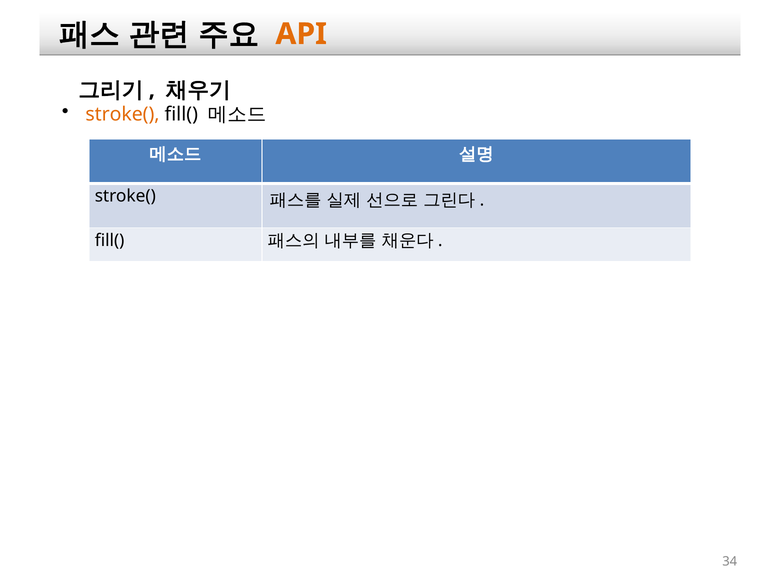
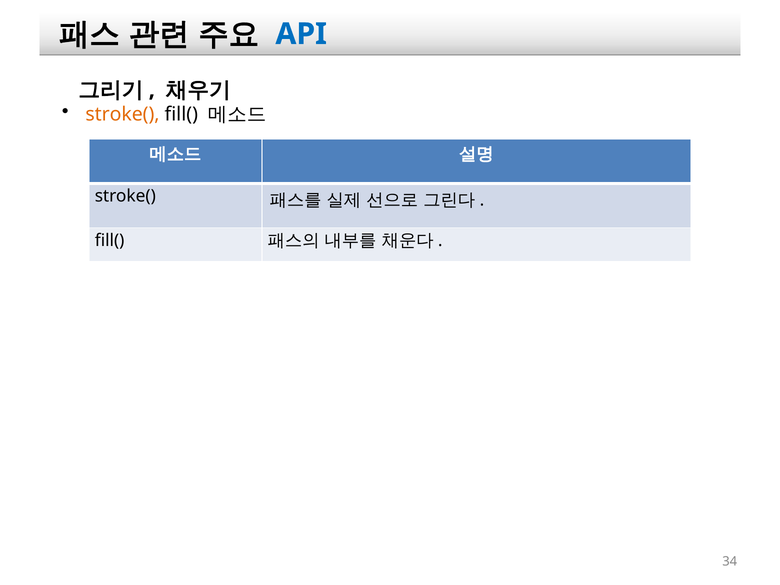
API colour: orange -> blue (301, 34)
